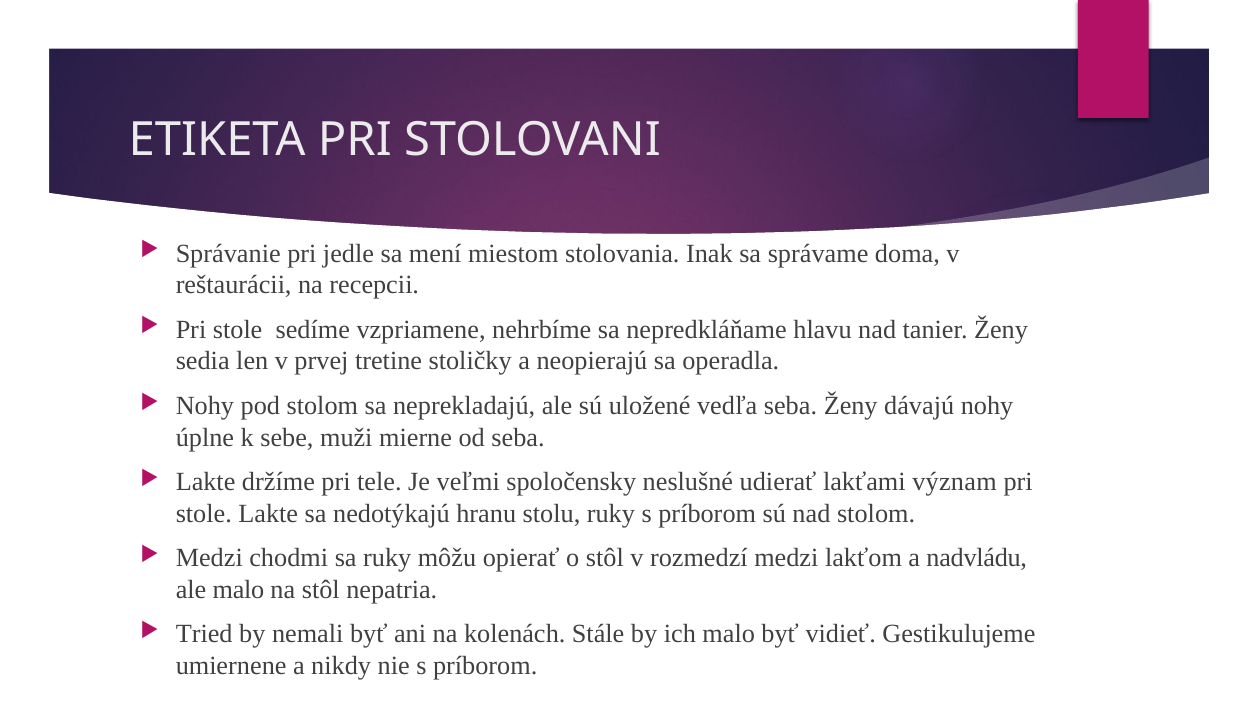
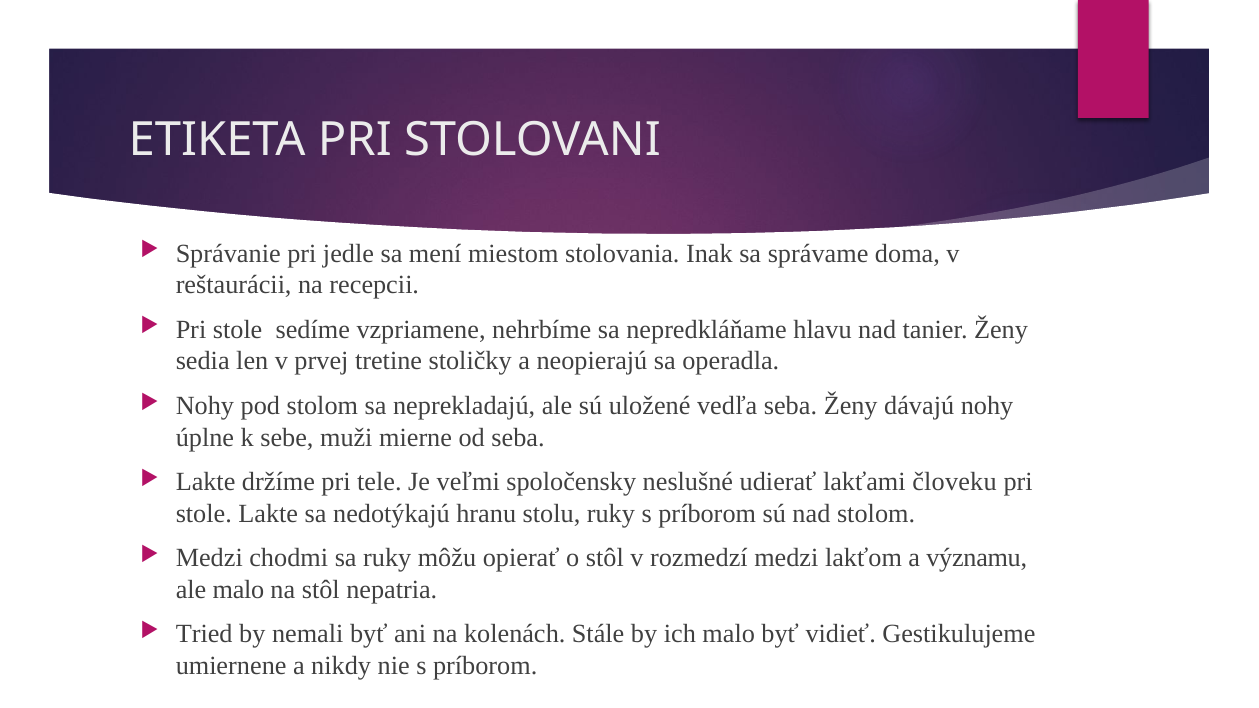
význam: význam -> človeku (954, 482)
nadvládu: nadvládu -> významu (977, 558)
